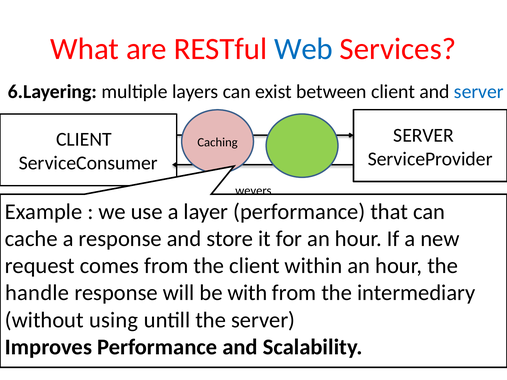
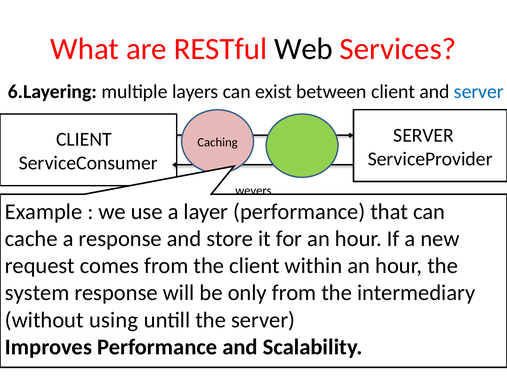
Web colour: blue -> black (303, 49)
handle: handle -> system (37, 293)
with: with -> only (247, 293)
